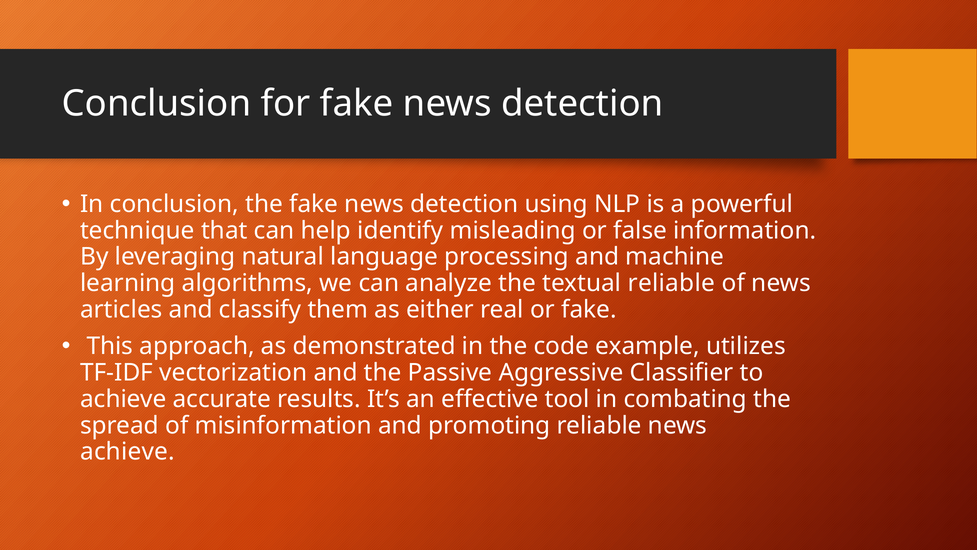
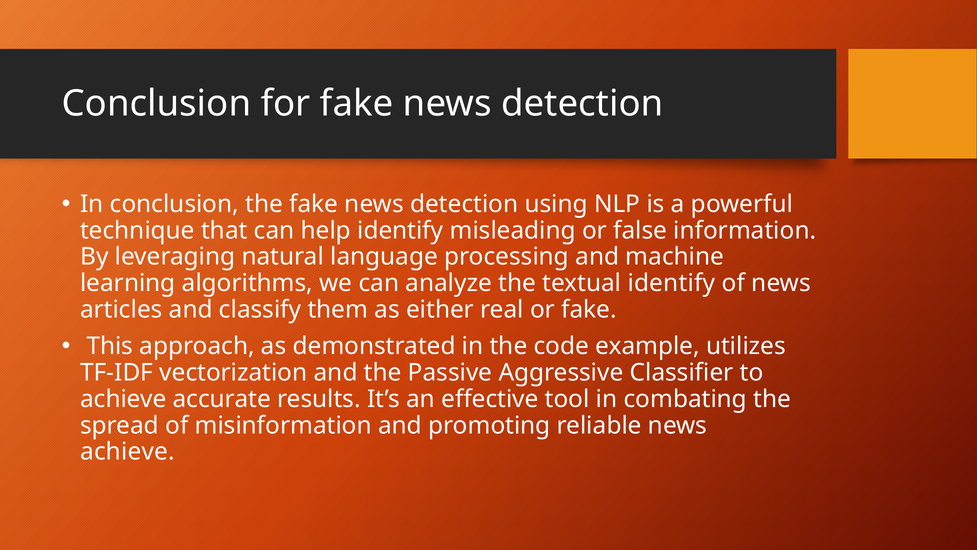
textual reliable: reliable -> identify (671, 283)
